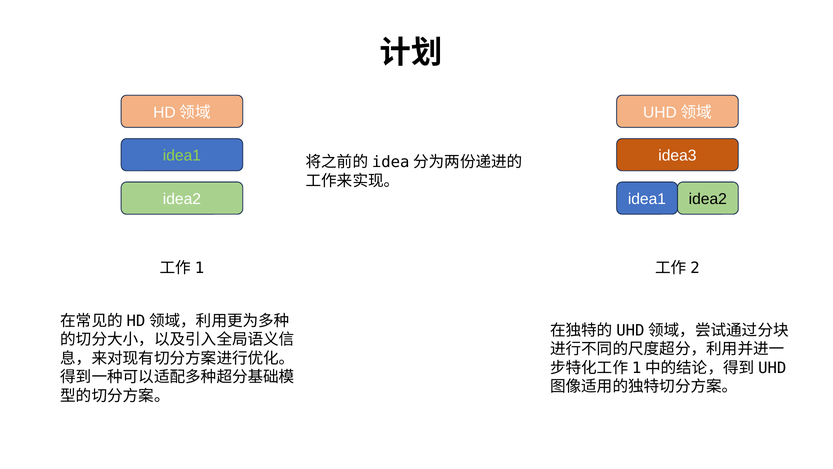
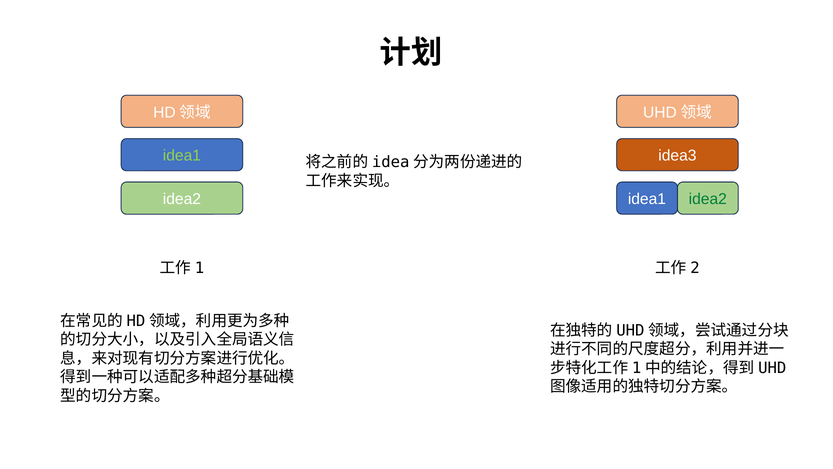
idea2 colour: black -> green (708, 199)
